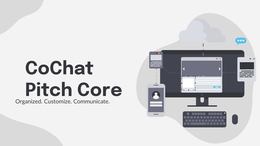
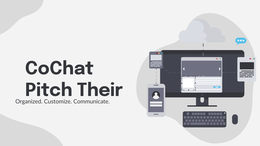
Core: Core -> Their (100, 90)
